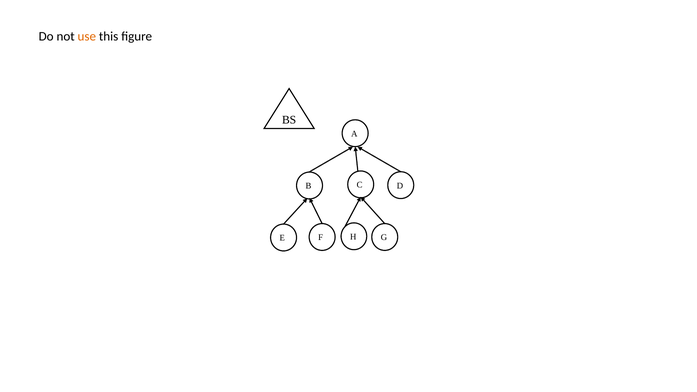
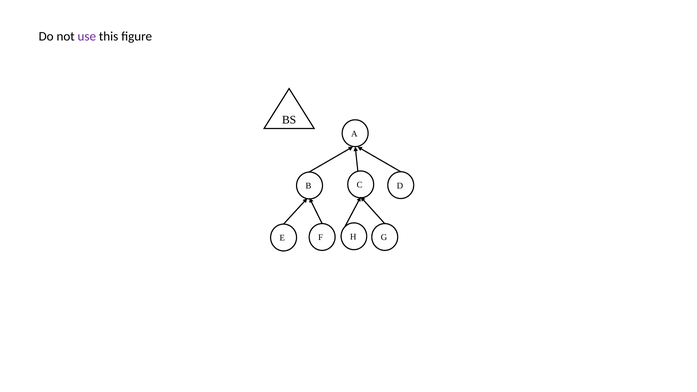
use colour: orange -> purple (87, 36)
